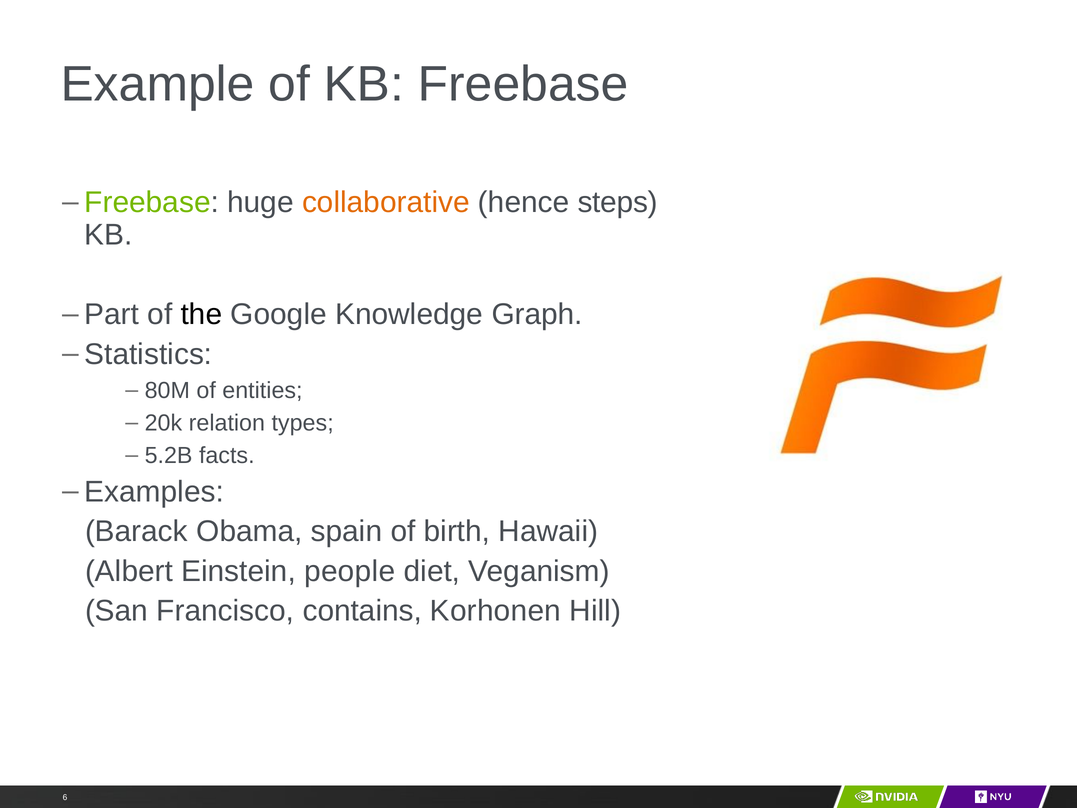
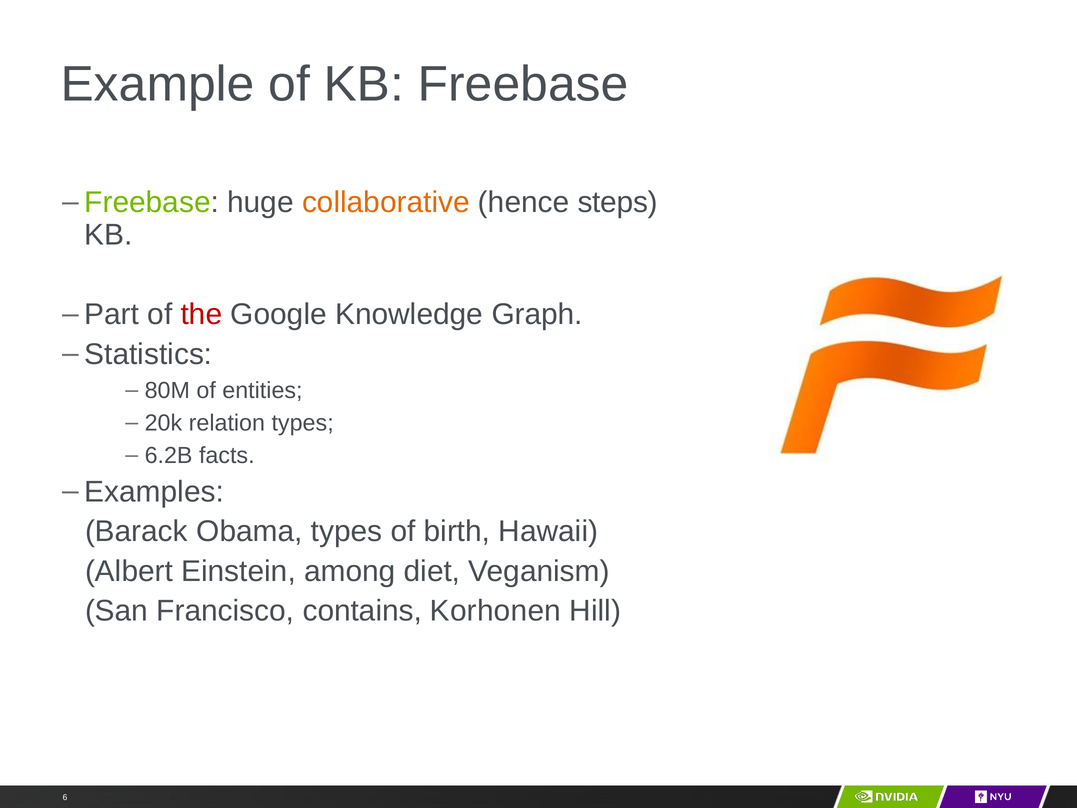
the colour: black -> red (201, 314)
5.2B: 5.2B -> 6.2B (169, 455)
Obama spain: spain -> types (347, 531)
people: people -> among (350, 571)
